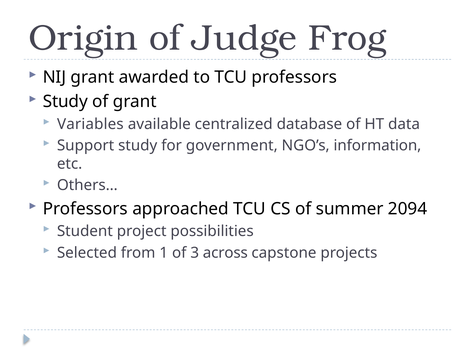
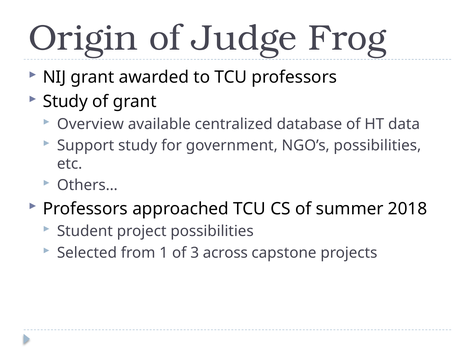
Variables: Variables -> Overview (90, 124)
NGO’s information: information -> possibilities (377, 146)
2094: 2094 -> 2018 (408, 209)
